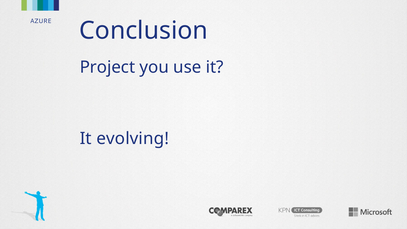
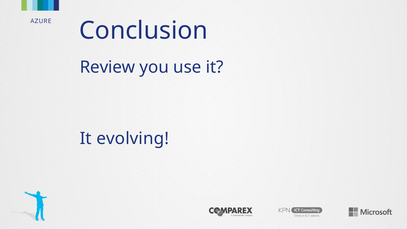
Project: Project -> Review (107, 67)
